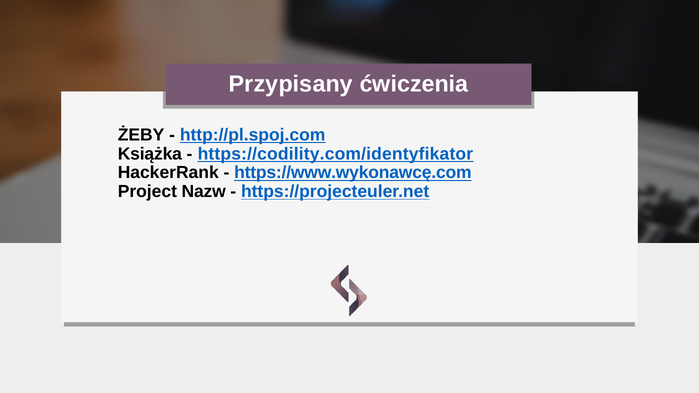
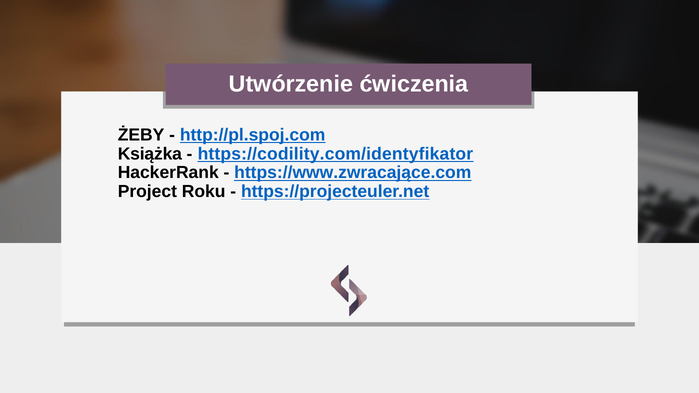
Przypisany: Przypisany -> Utwórzenie (291, 84)
https://www.wykonawcę.com: https://www.wykonawcę.com -> https://www.zwracające.com (353, 173)
Nazw: Nazw -> Roku (204, 192)
